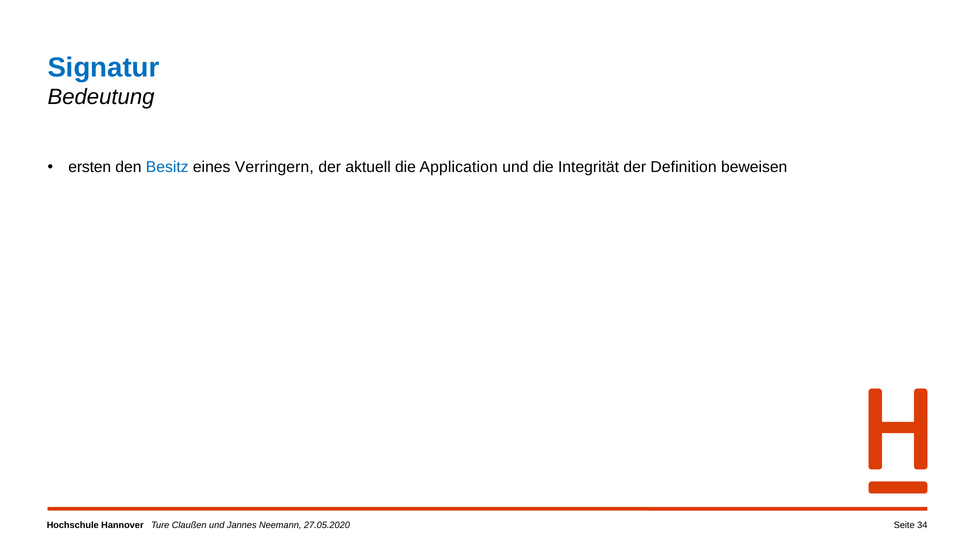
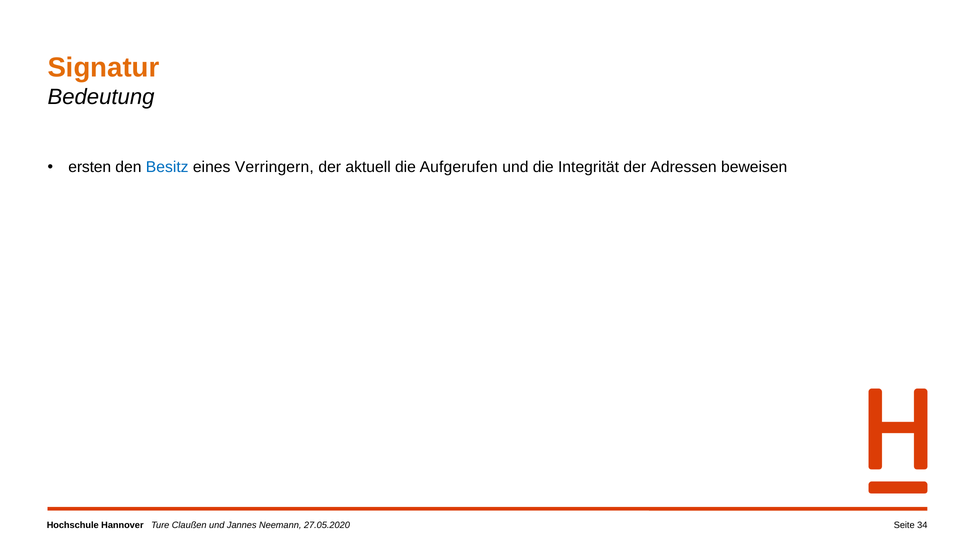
Signatur colour: blue -> orange (104, 68)
Application: Application -> Aufgerufen (459, 167)
Definition: Definition -> Adressen (684, 167)
